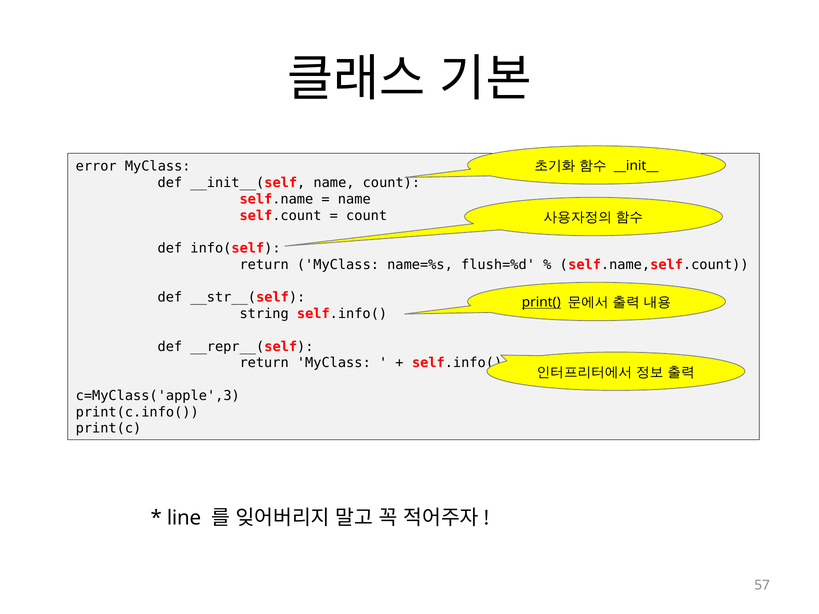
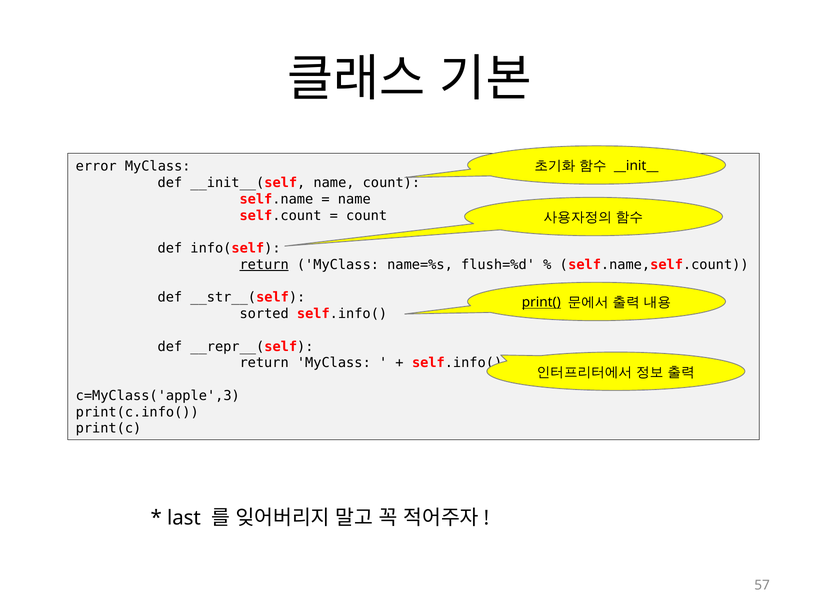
return underline: none -> present (264, 265)
string: string -> sorted (264, 314)
line: line -> last (184, 518)
